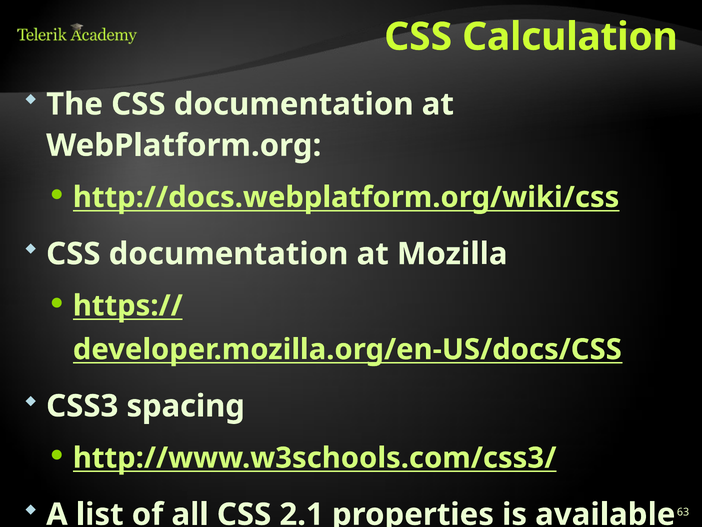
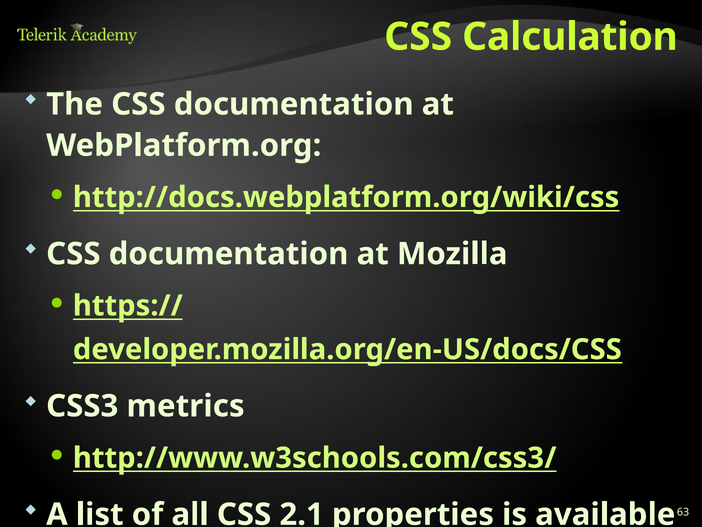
spacing: spacing -> metrics (186, 406)
